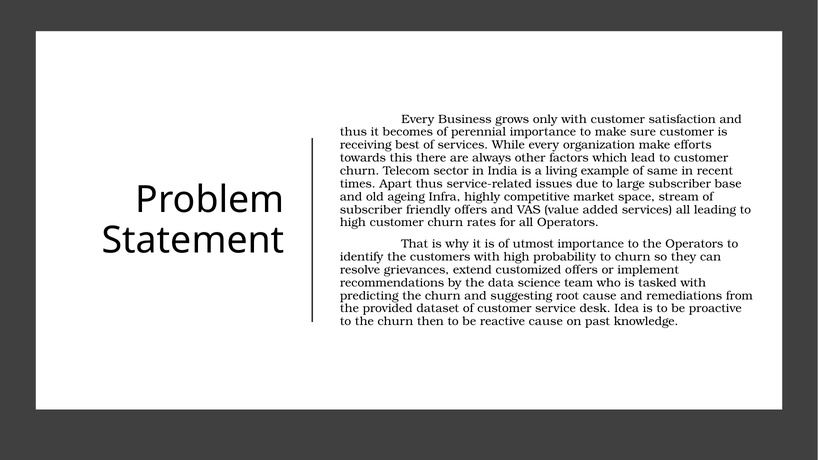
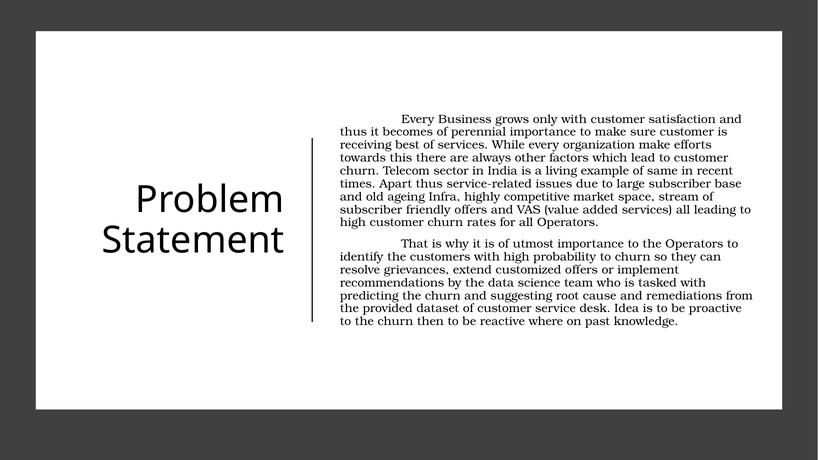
reactive cause: cause -> where (546, 322)
